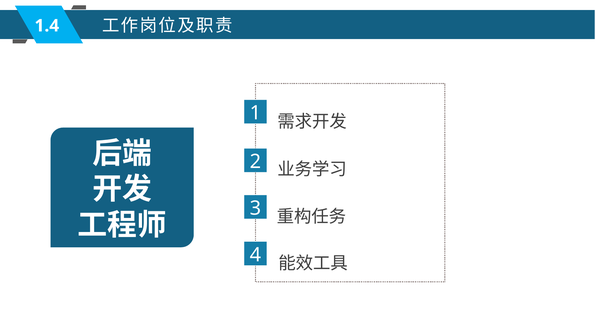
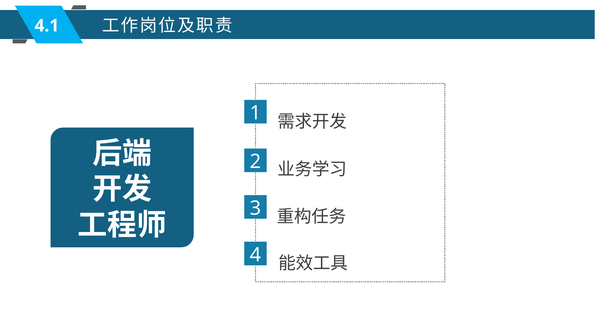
1.4: 1.4 -> 4.1 (47, 26)
